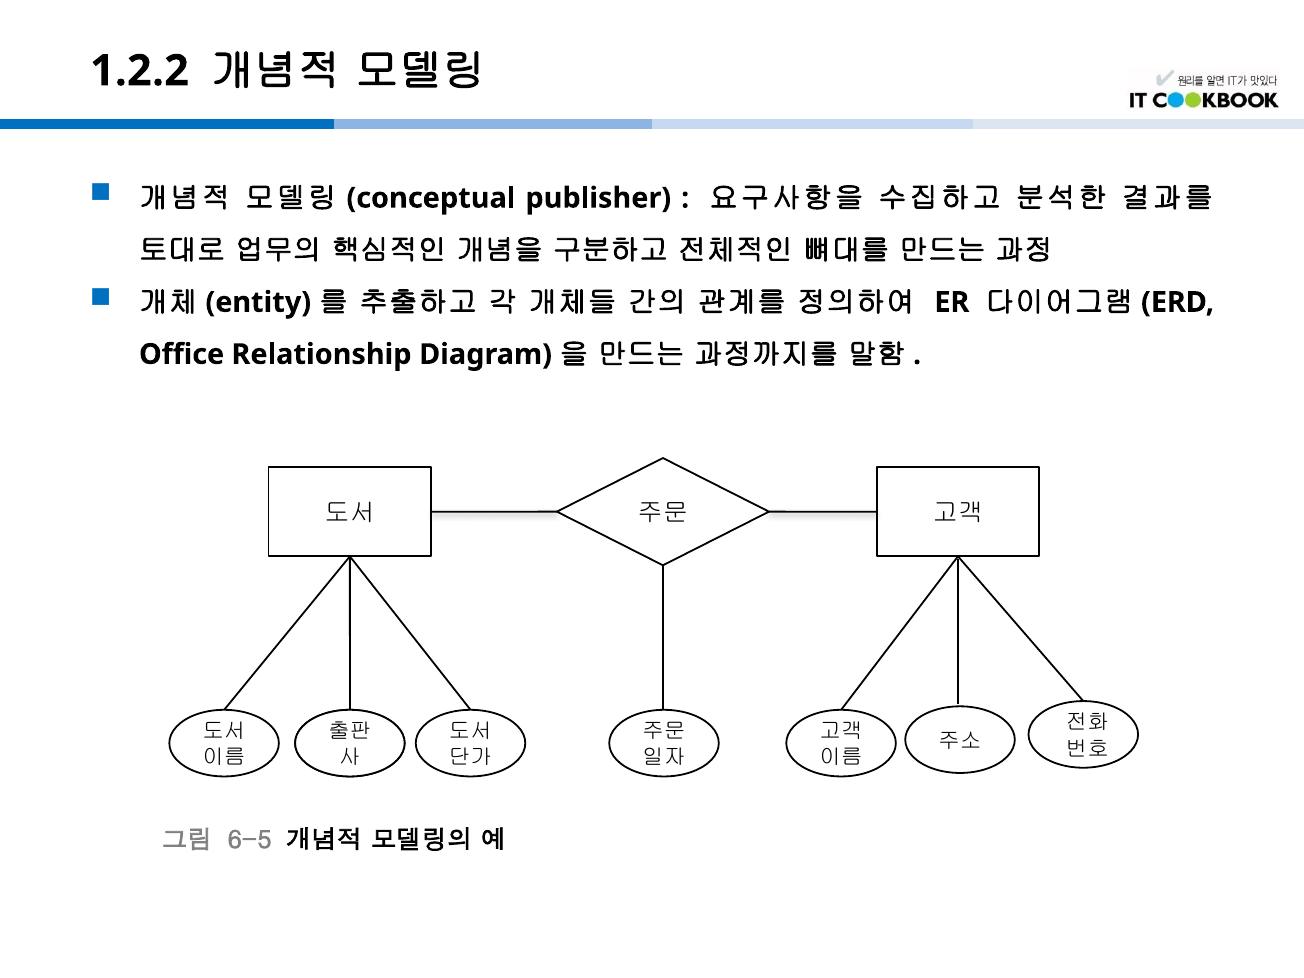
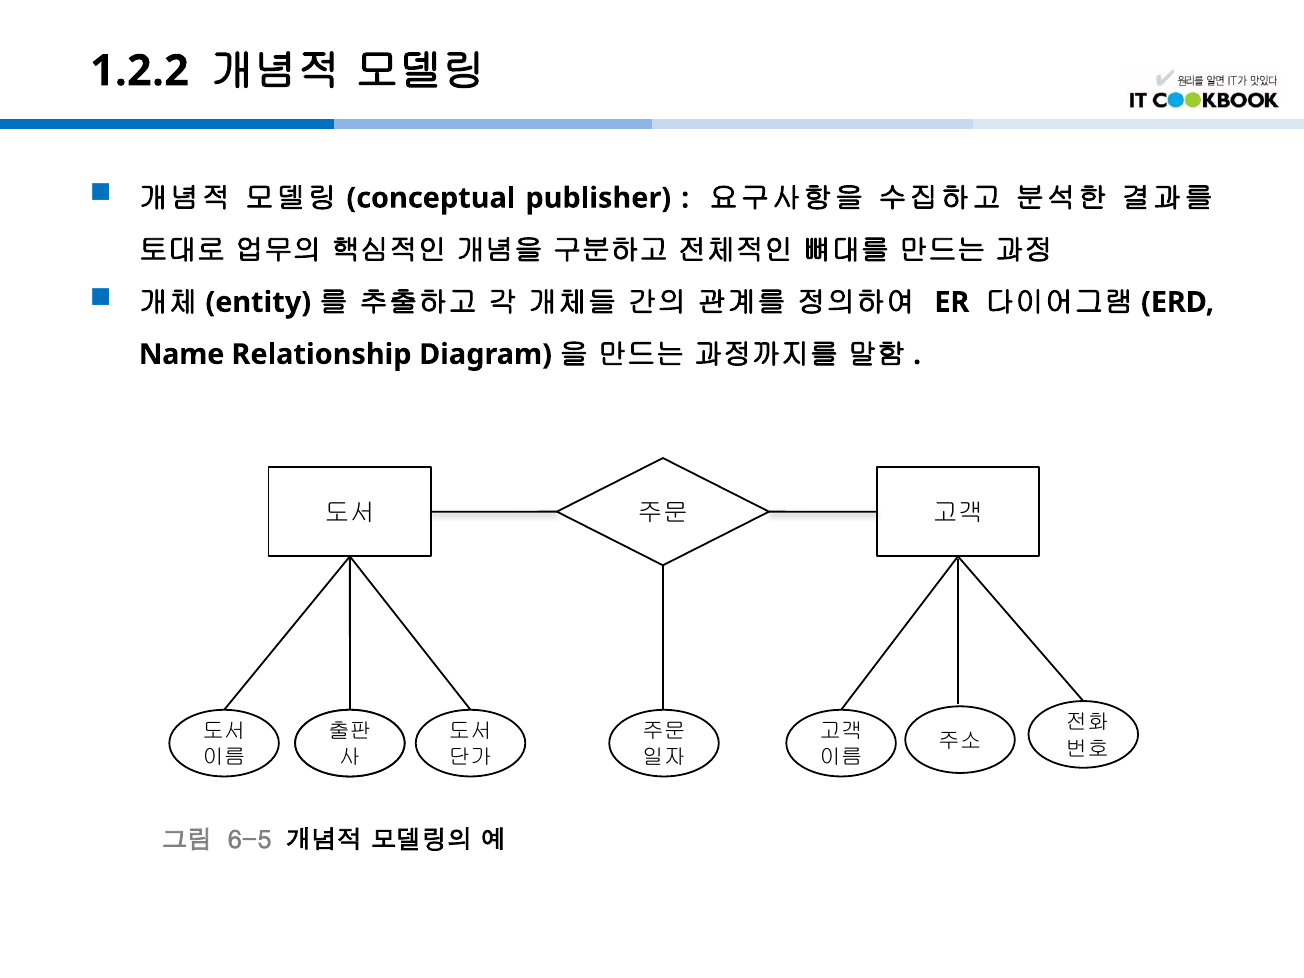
Office: Office -> Name (182, 354)
